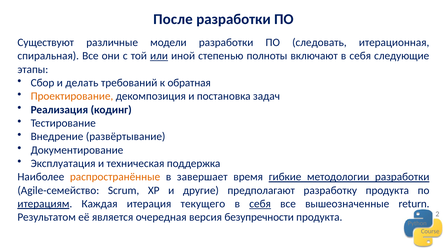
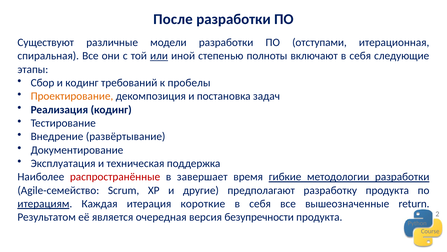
следовать: следовать -> отступами (319, 42)
и делать: делать -> кодинг (82, 83)
обратная: обратная -> пробелы (189, 83)
распространённые colour: orange -> red (115, 176)
текущего: текущего -> короткие (203, 203)
себя underline: present -> none (260, 203)
